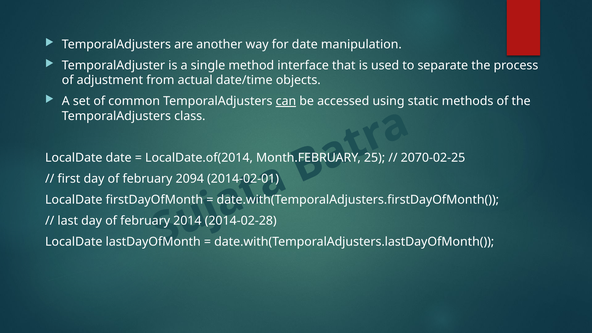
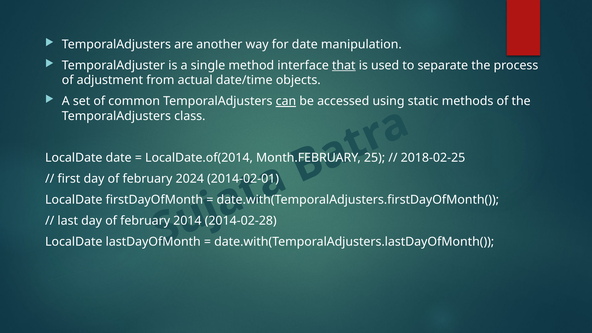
that underline: none -> present (344, 65)
2070-02-25: 2070-02-25 -> 2018-02-25 (433, 158)
2094: 2094 -> 2024 (190, 179)
